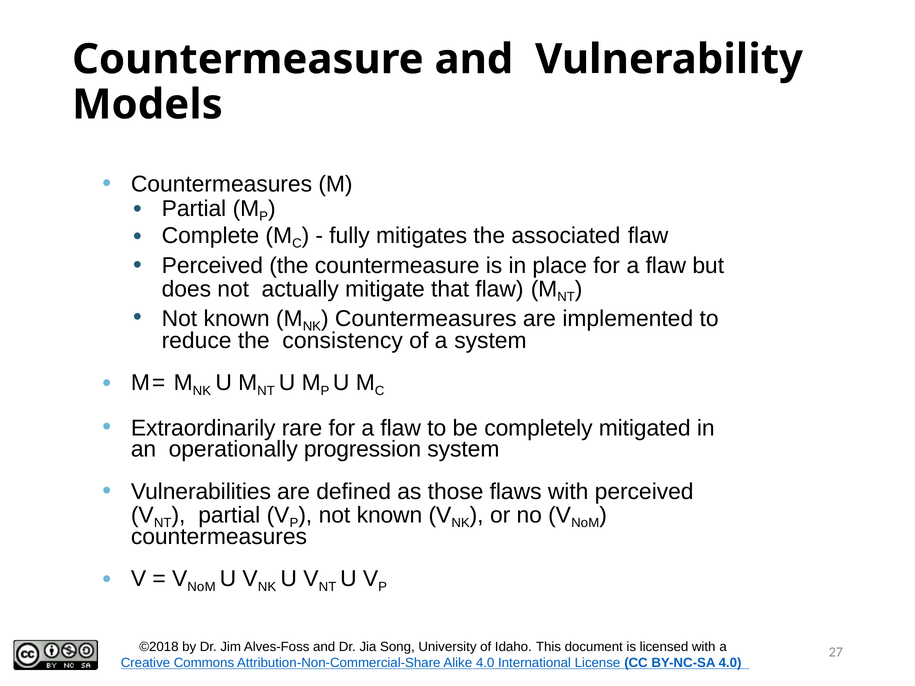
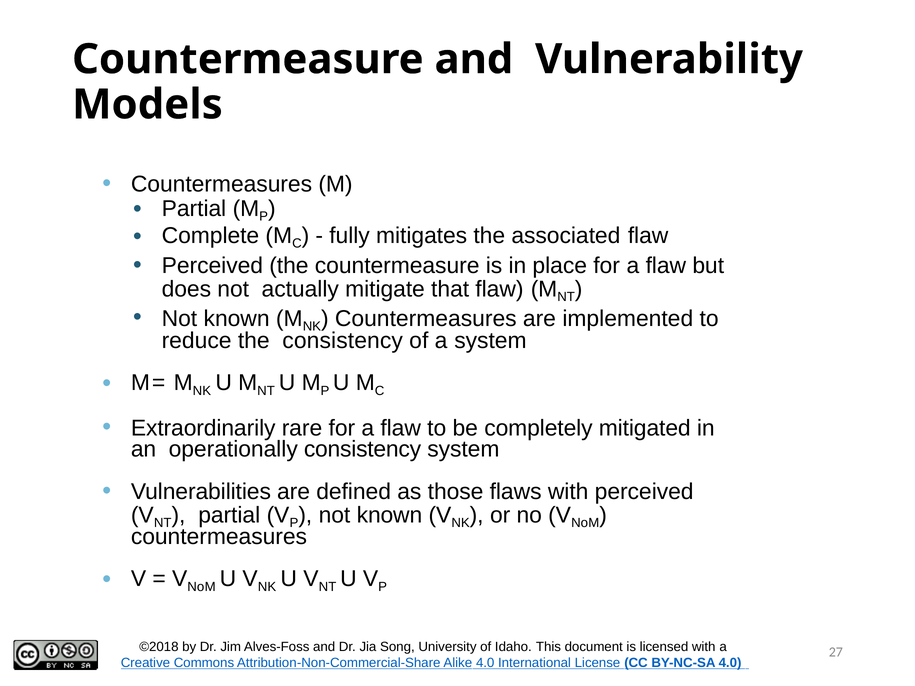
operationally progression: progression -> consistency (363, 450)
